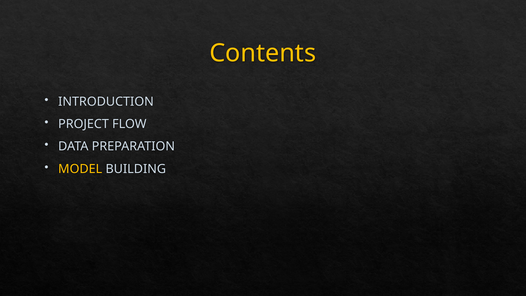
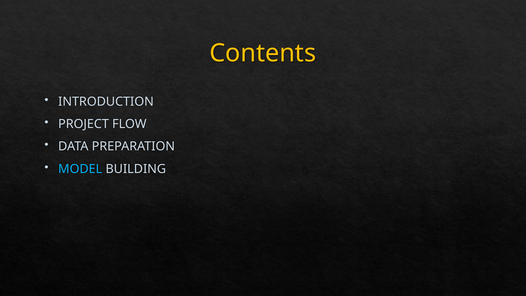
MODEL colour: yellow -> light blue (80, 169)
